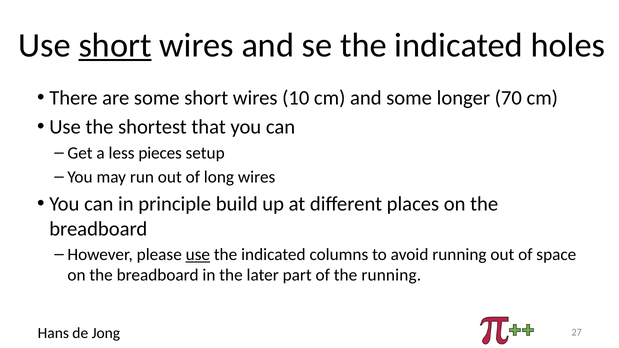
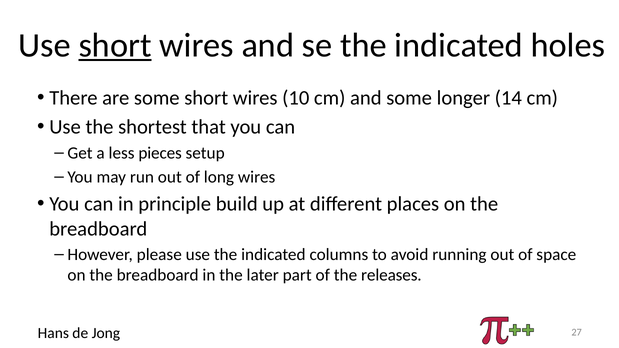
70: 70 -> 14 (508, 98)
use underline: present -> none (198, 255)
the running: running -> releases (391, 275)
